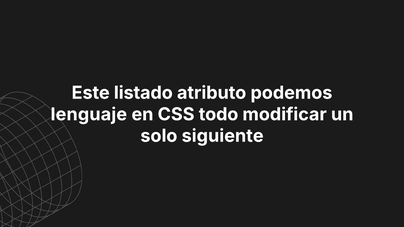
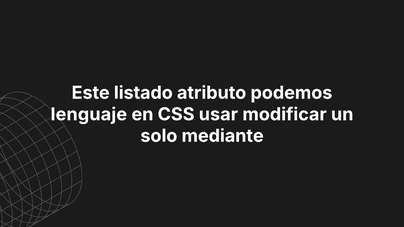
todo: todo -> usar (218, 115)
siguiente: siguiente -> mediante (223, 136)
